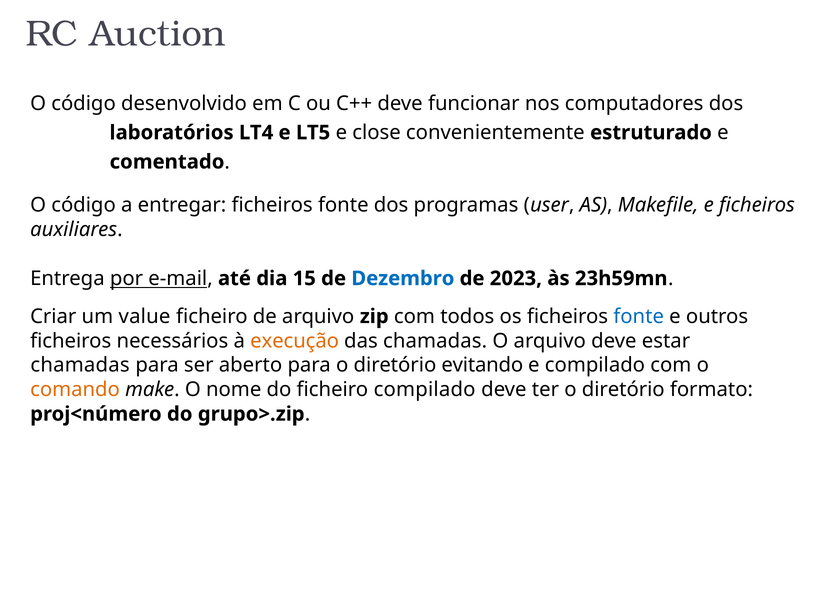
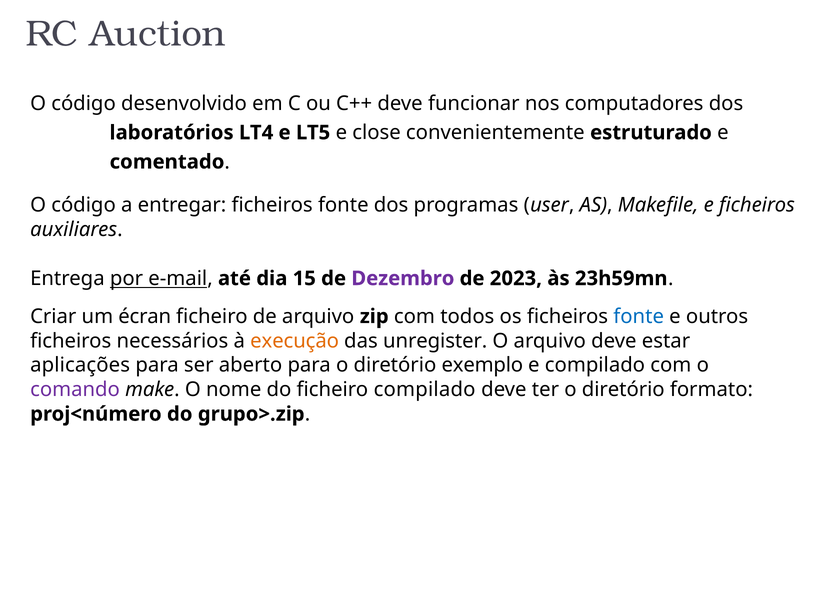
Dezembro colour: blue -> purple (403, 278)
value: value -> écran (145, 316)
das chamadas: chamadas -> unregister (435, 341)
chamadas: chamadas -> aplicações (80, 365)
evitando: evitando -> exemplo (482, 365)
comando colour: orange -> purple (75, 389)
